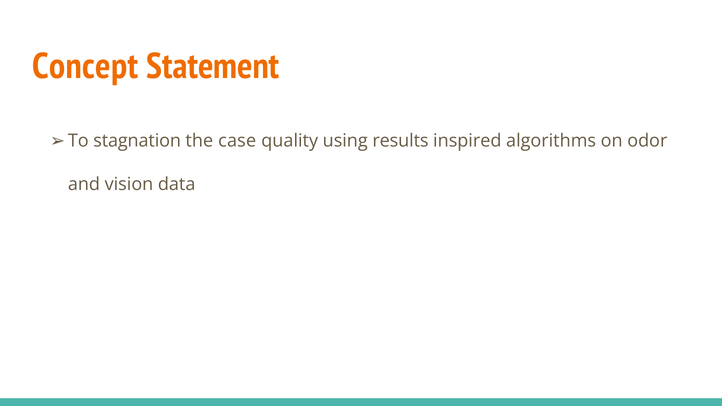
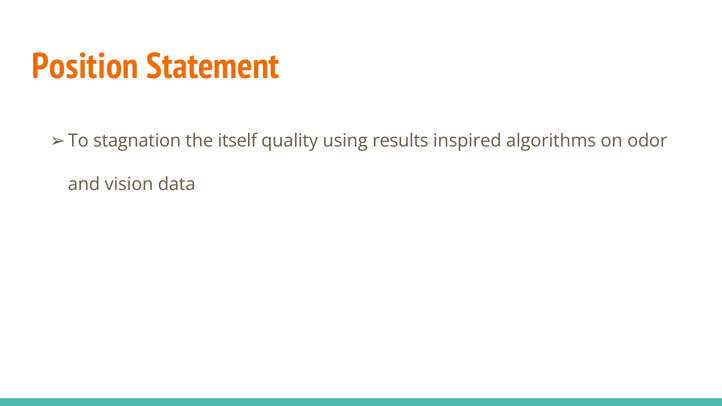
Concept: Concept -> Position (85, 67)
case: case -> itself (237, 141)
